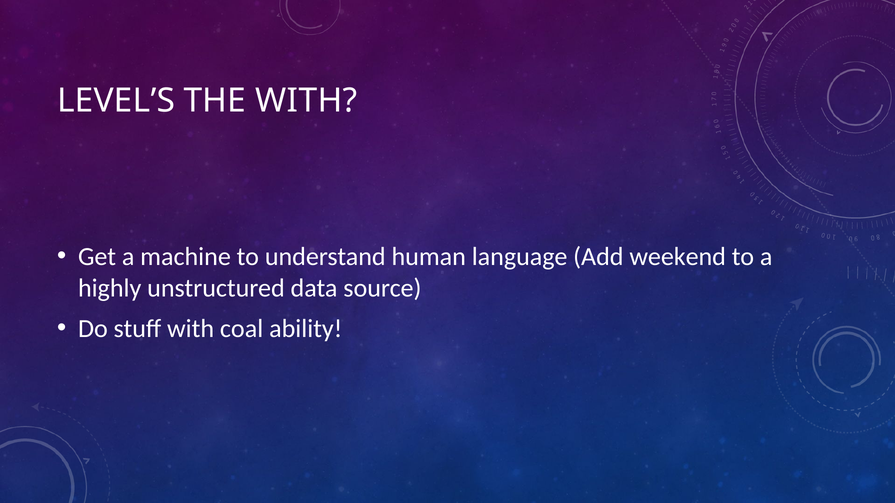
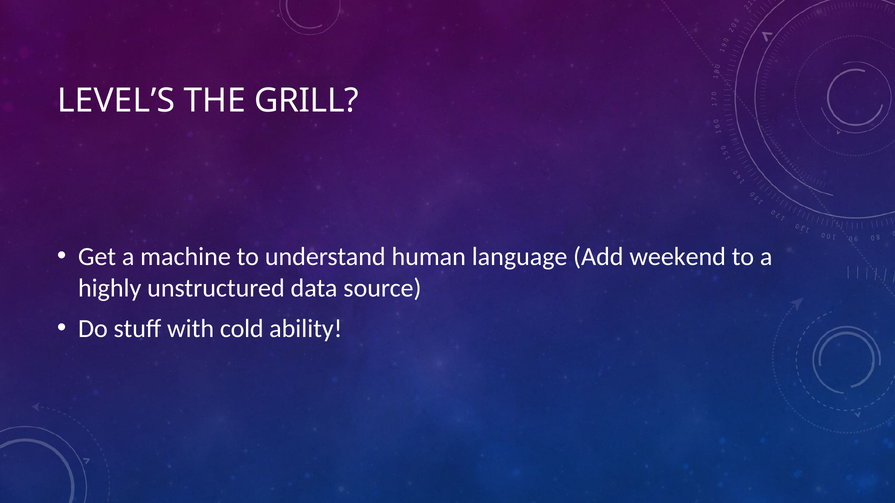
THE WITH: WITH -> GRILL (307, 101)
coal: coal -> cold (242, 329)
